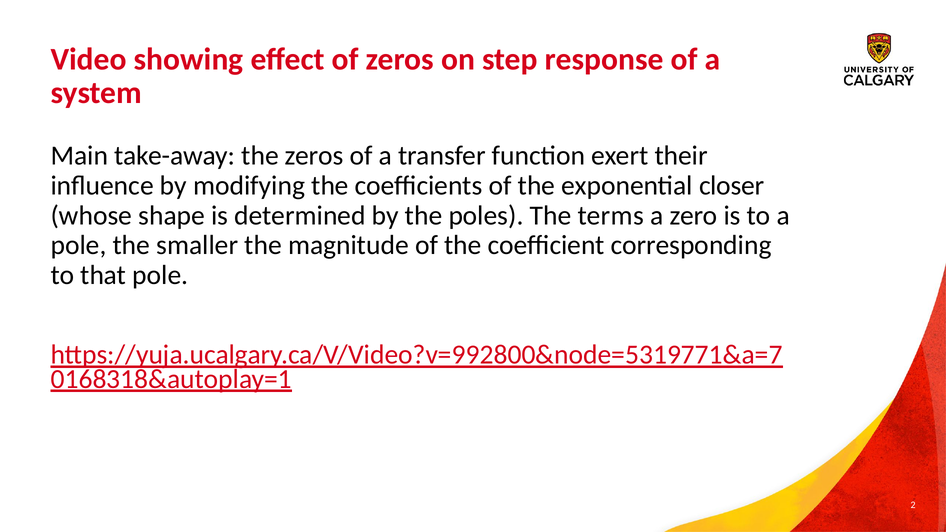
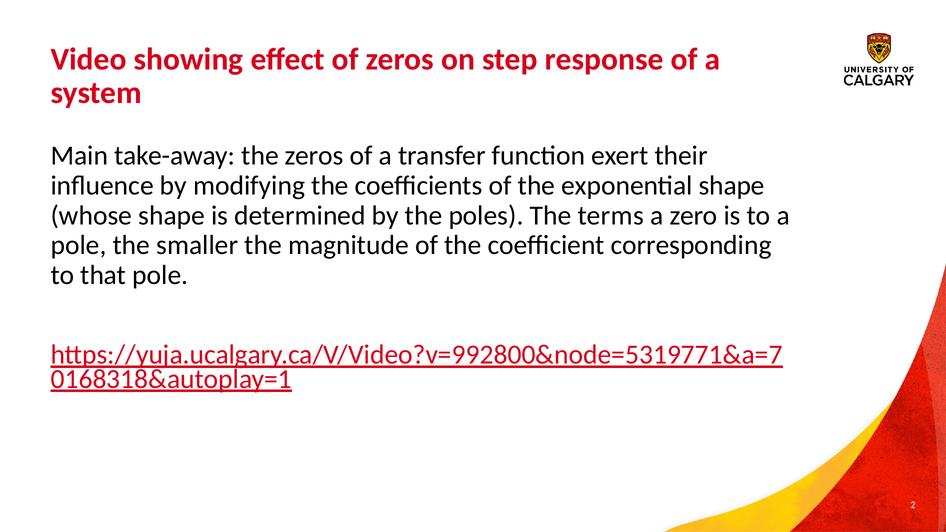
exponential closer: closer -> shape (732, 186)
